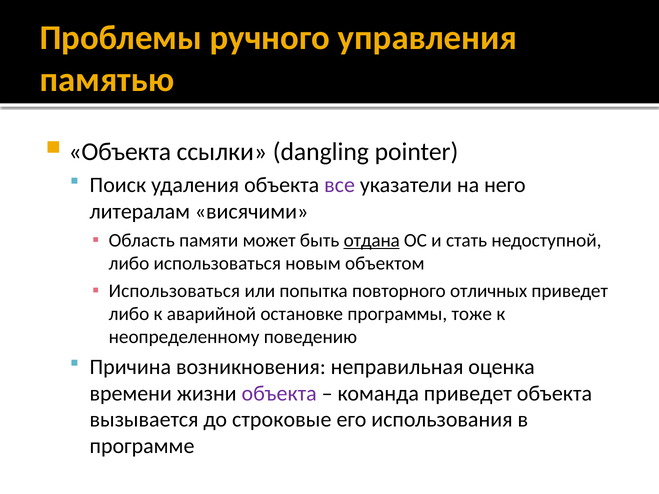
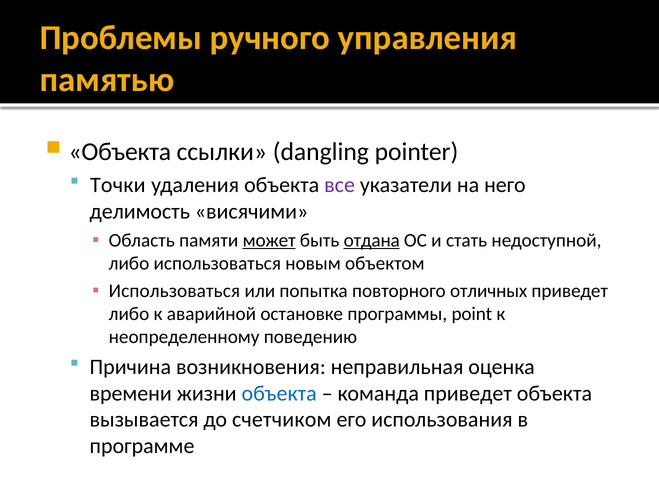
Поиск: Поиск -> Точки (118, 185)
литералам: литералам -> делимость (140, 212)
может underline: none -> present (269, 240)
тоже: тоже -> point (472, 314)
объекта colour: purple -> blue (279, 393)
строковые: строковые -> счетчиком (282, 420)
